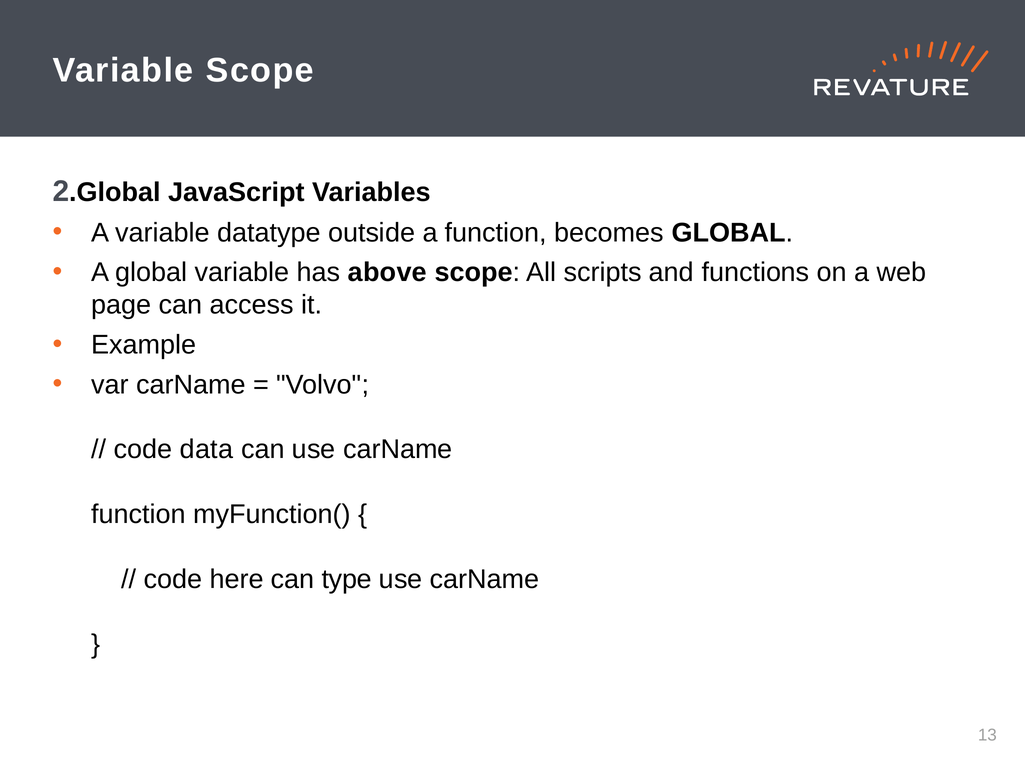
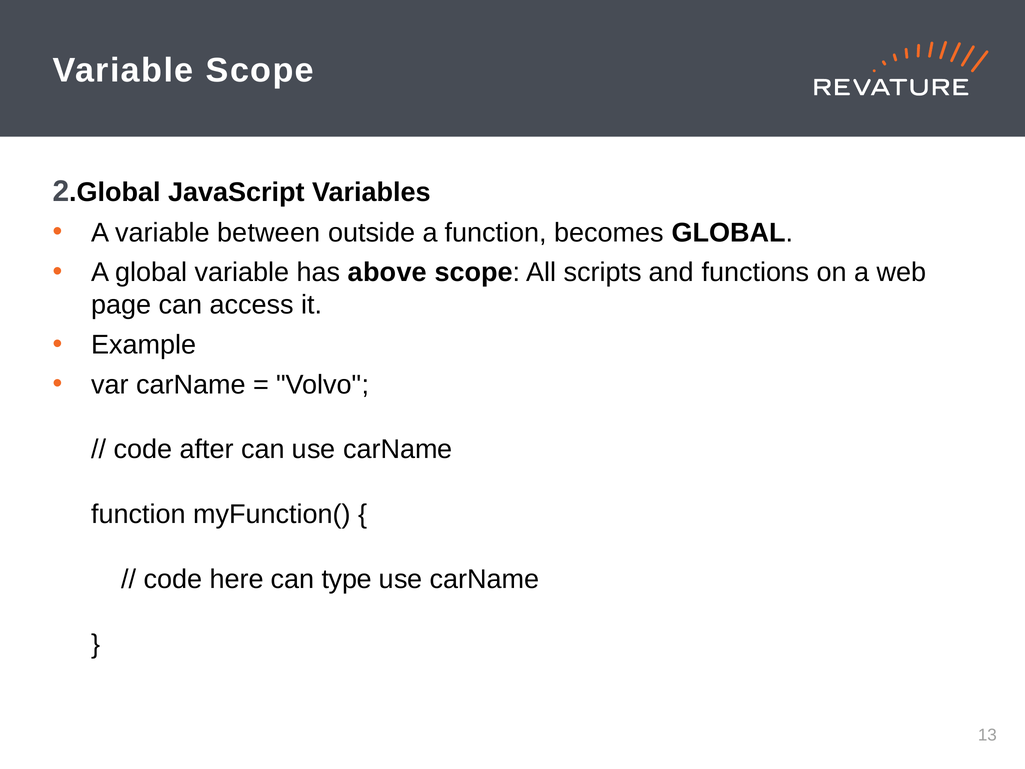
datatype: datatype -> between (269, 233)
data: data -> after (207, 449)
